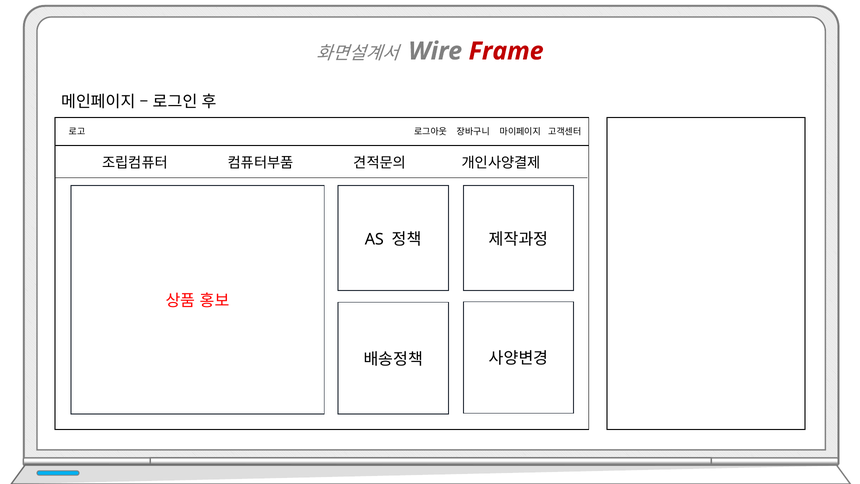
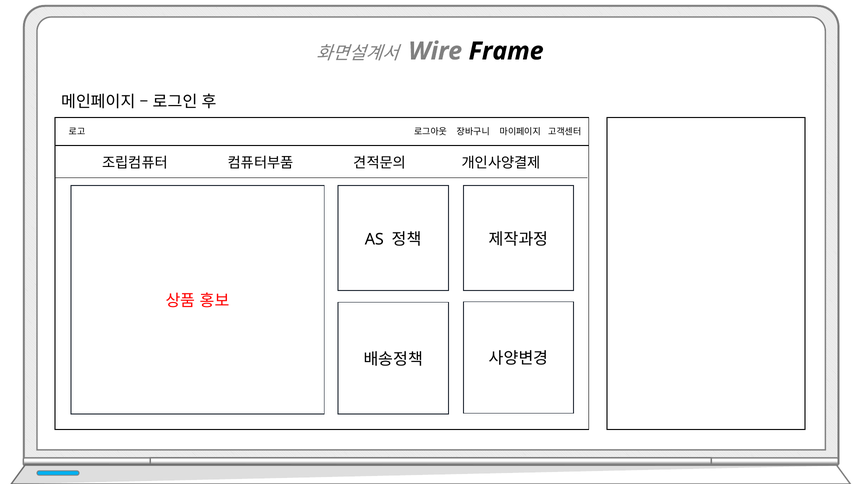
Frame colour: red -> black (506, 51)
